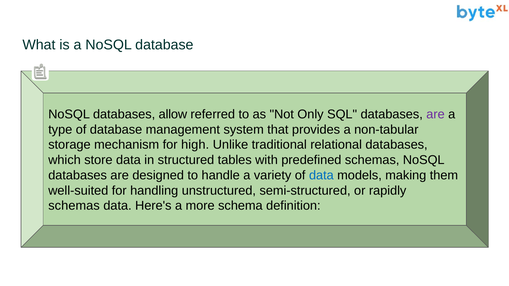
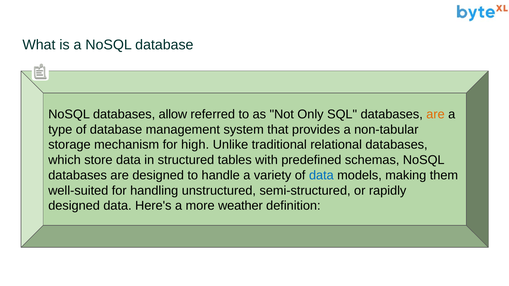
are colour: purple -> orange (436, 114)
schemas: schemas -> designed (74, 206)
schema: schema -> weather (240, 206)
